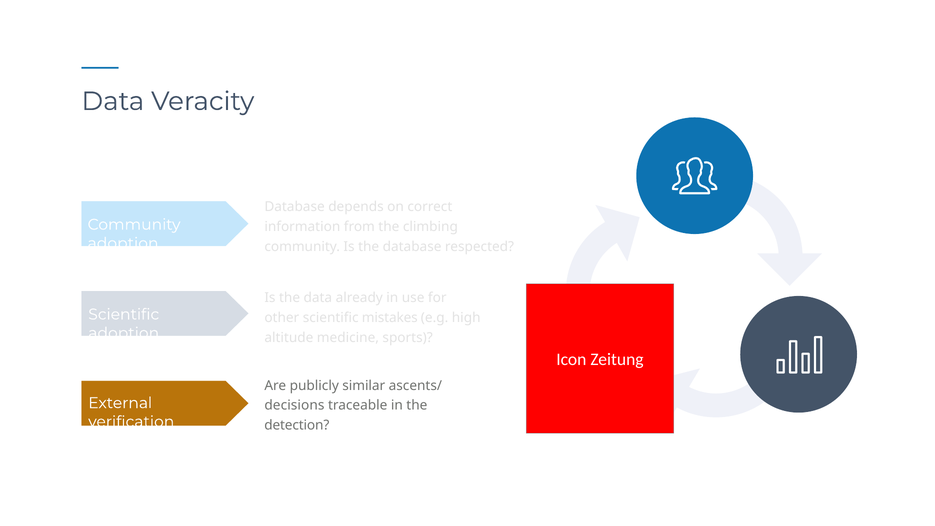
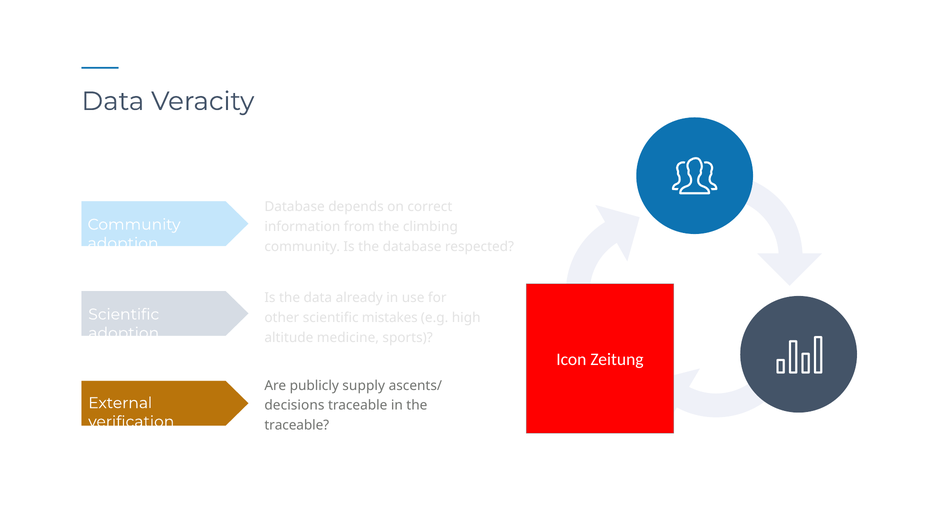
similar: similar -> supply (364, 386)
detection: detection -> traceable (297, 425)
